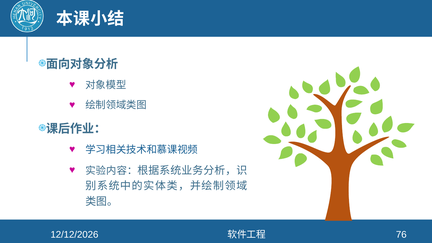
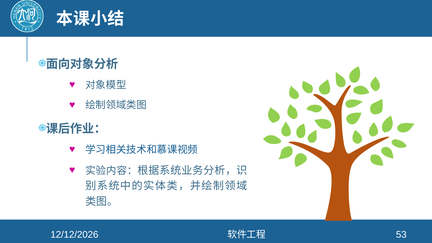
76: 76 -> 53 (401, 235)
